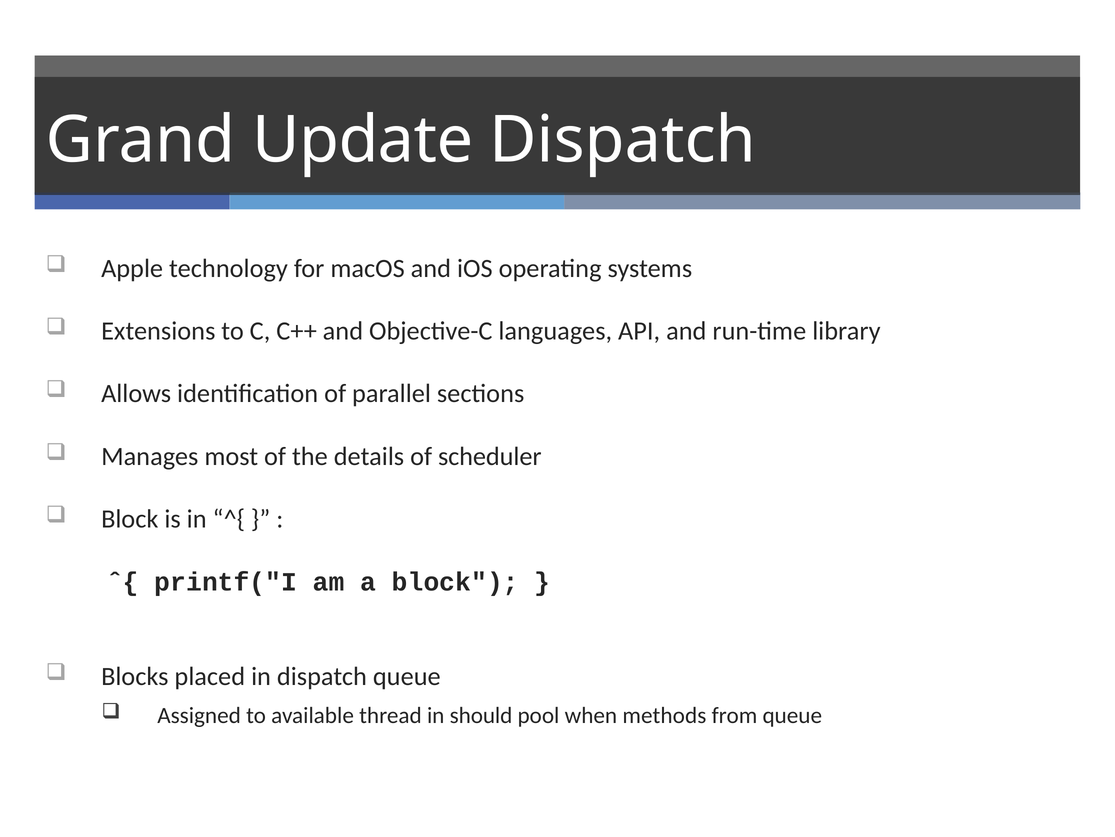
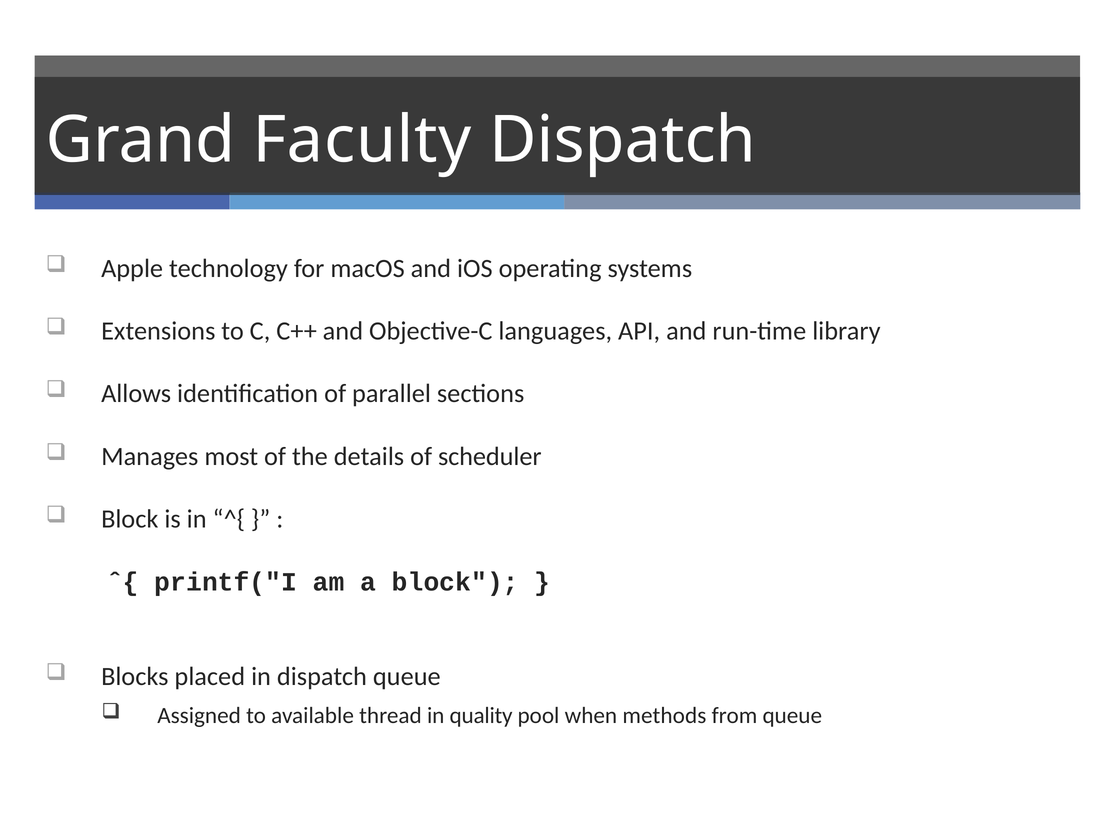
Update: Update -> Faculty (362, 140)
should: should -> quality (481, 715)
